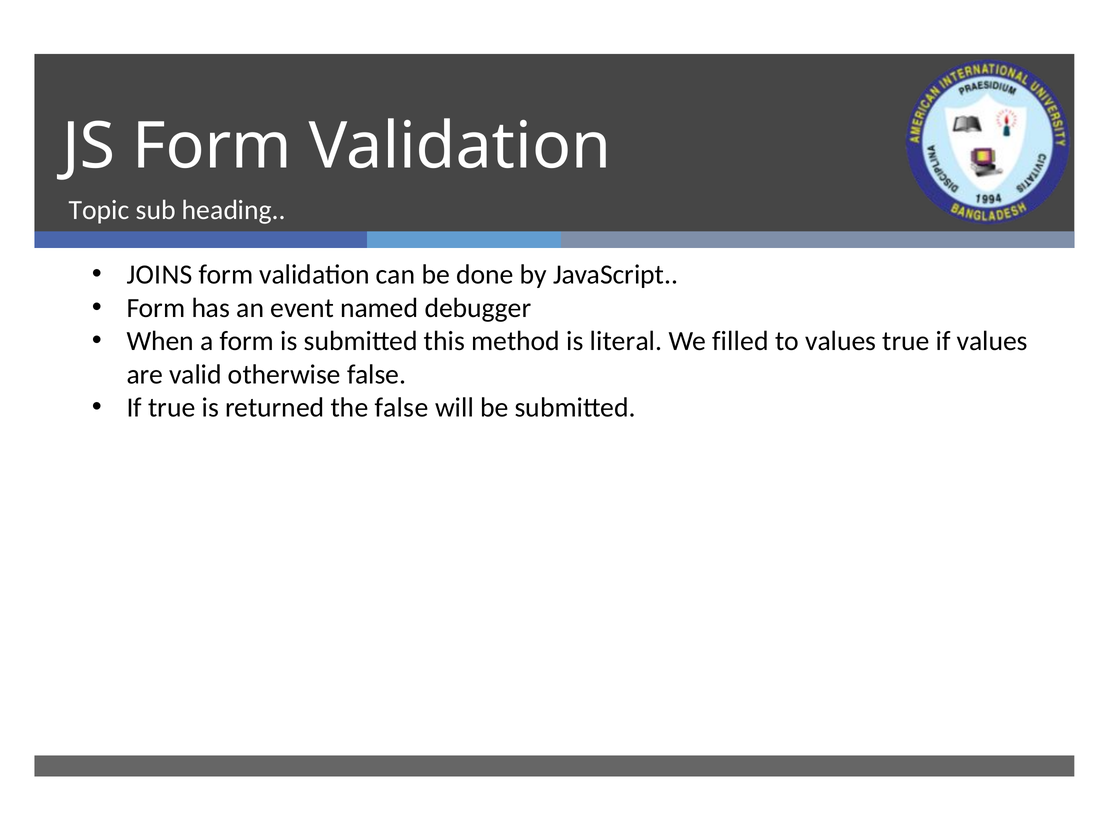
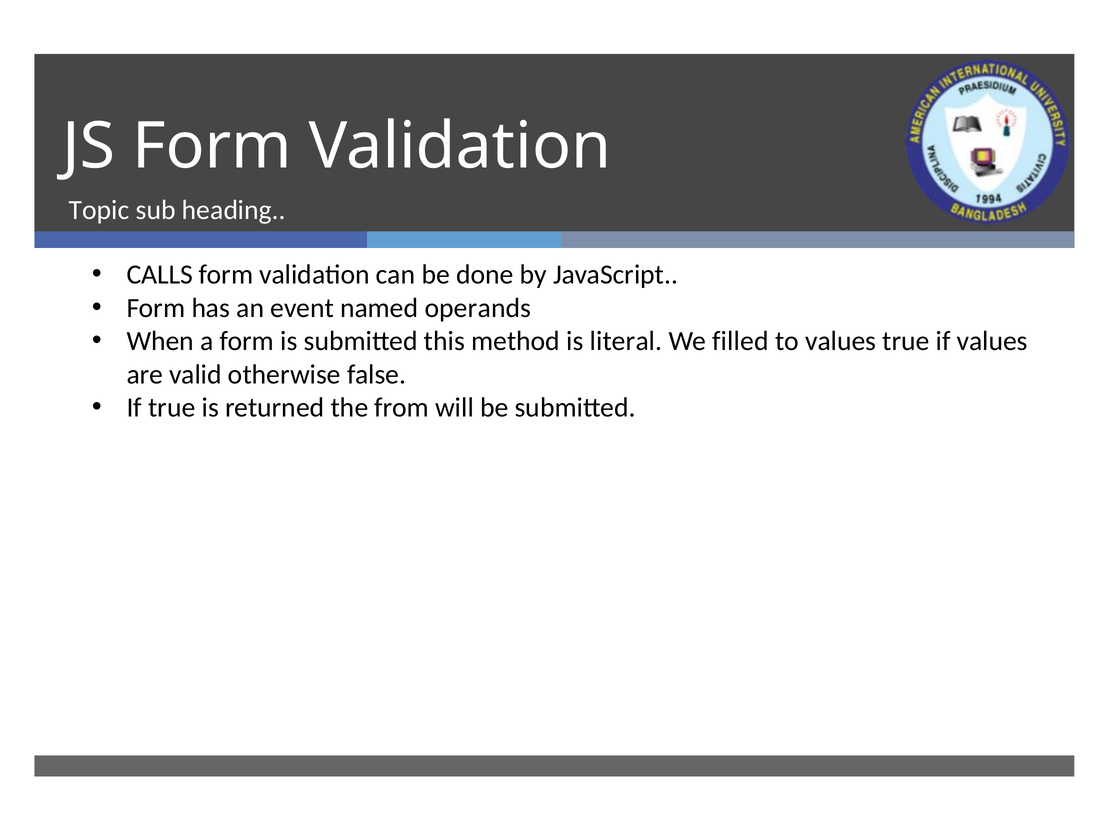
JOINS: JOINS -> CALLS (160, 275)
debugger: debugger -> operands (478, 308)
the false: false -> from (402, 408)
